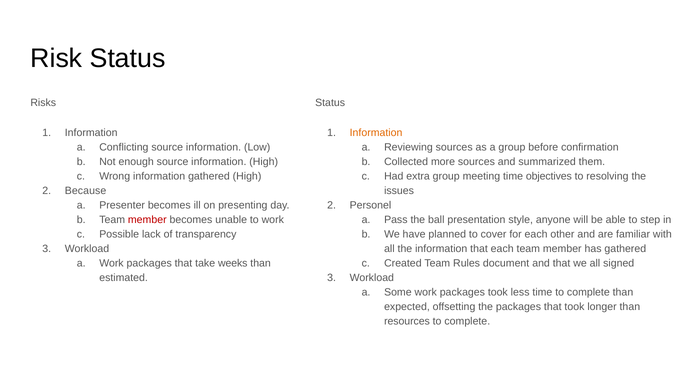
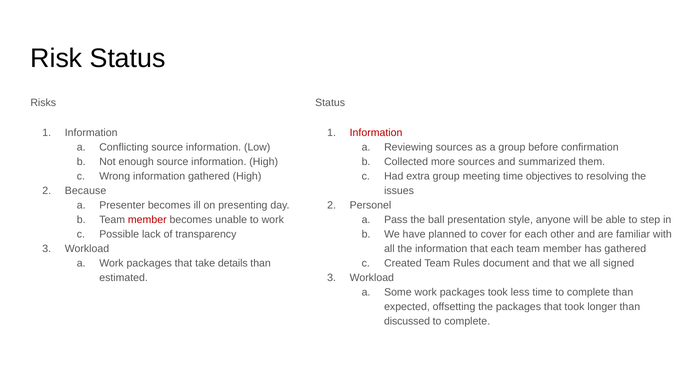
Information colour: orange -> red (376, 132)
weeks: weeks -> details (233, 263)
resources: resources -> discussed (407, 321)
